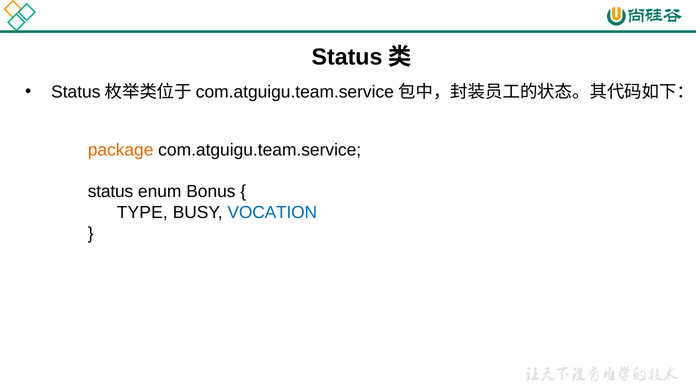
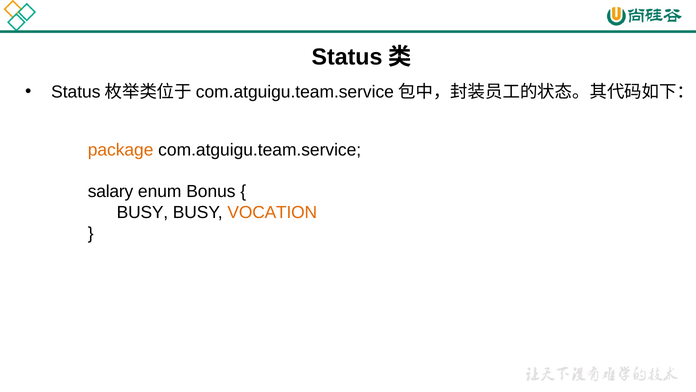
status: status -> salary (111, 191)
TYPE: TYPE -> BUSY (142, 212)
VOCATION colour: blue -> orange (272, 212)
